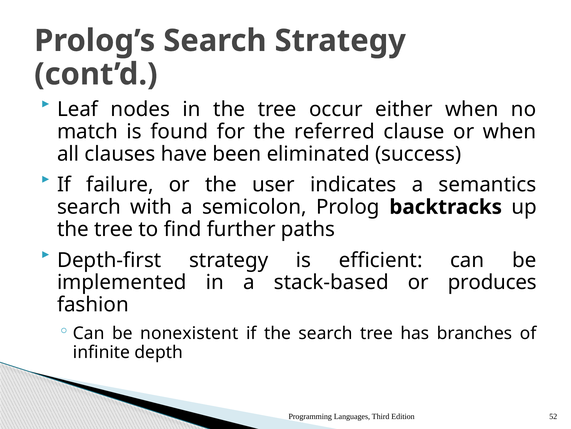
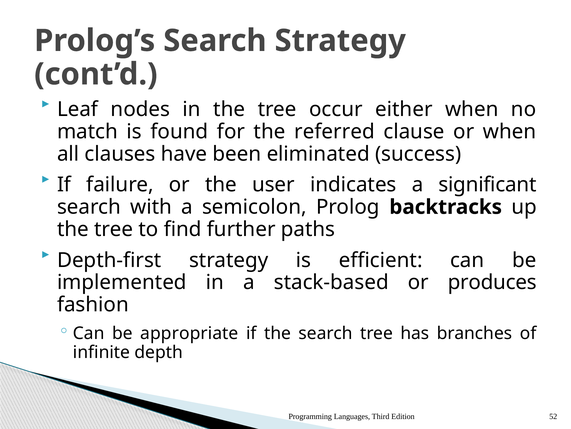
semantics: semantics -> significant (488, 184)
nonexistent: nonexistent -> appropriate (189, 333)
